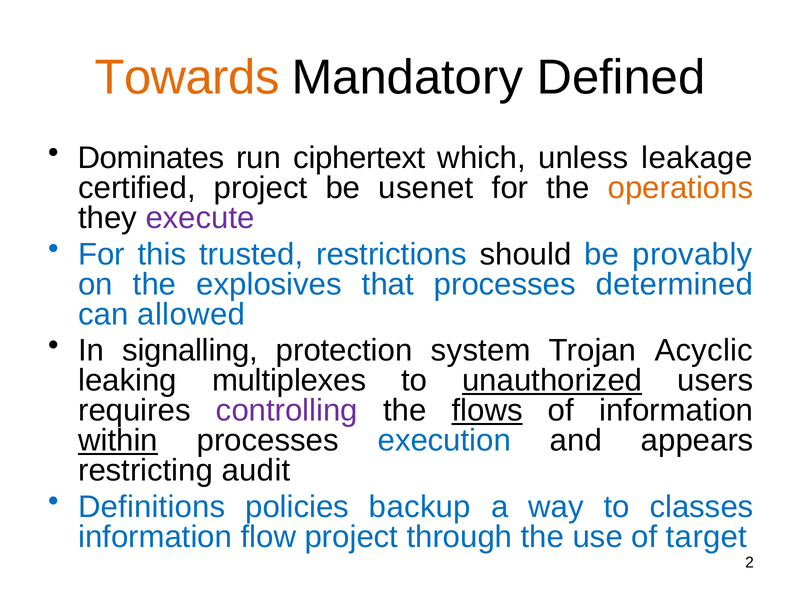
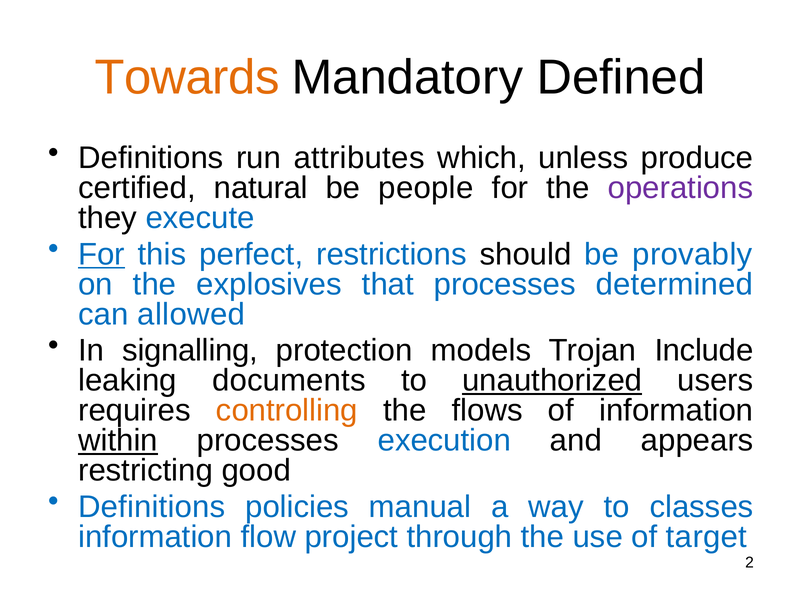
Dominates: Dominates -> Definitions (151, 158)
ciphertext: ciphertext -> attributes (359, 158)
leakage: leakage -> produce (697, 158)
certified project: project -> natural (261, 188)
usenet: usenet -> people (426, 188)
operations colour: orange -> purple (680, 188)
execute colour: purple -> blue (200, 218)
For underline: none -> present (102, 254)
trusted: trusted -> perfect (251, 254)
system: system -> models (481, 350)
Acyclic: Acyclic -> Include (704, 350)
multiplexes: multiplexes -> documents (289, 380)
controlling colour: purple -> orange (287, 410)
flows underline: present -> none (487, 410)
audit: audit -> good (256, 470)
backup: backup -> manual (420, 506)
